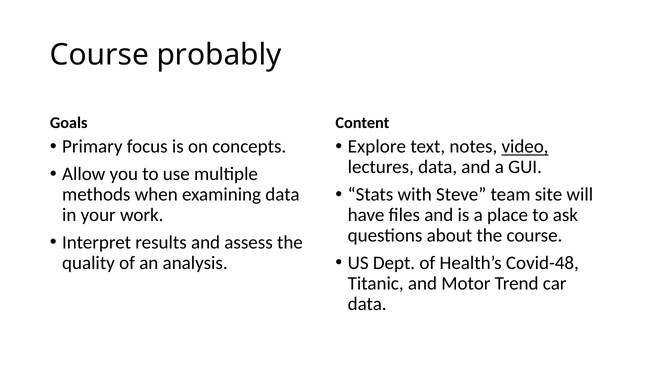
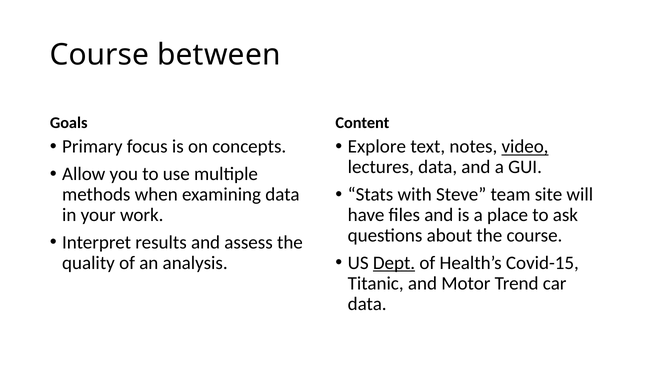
probably: probably -> between (219, 55)
Dept underline: none -> present (394, 263)
Covid-48: Covid-48 -> Covid-15 (542, 263)
